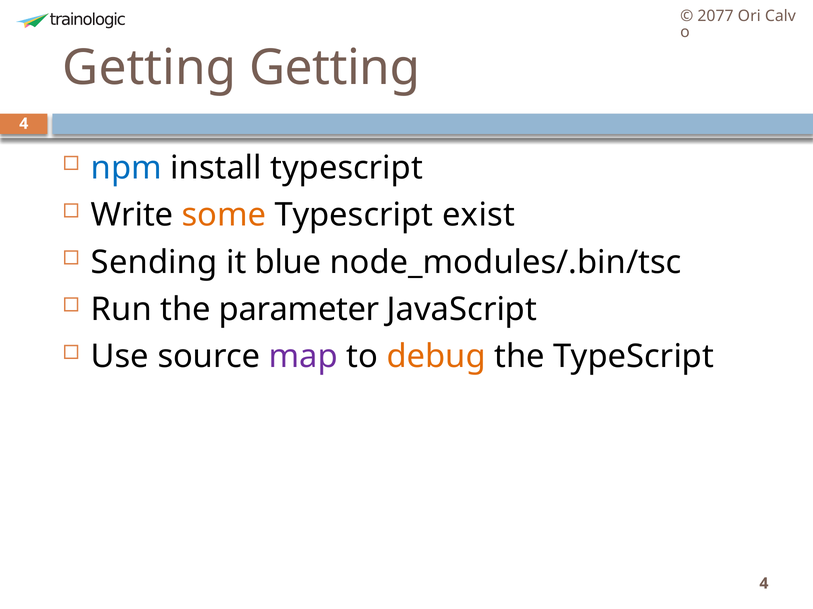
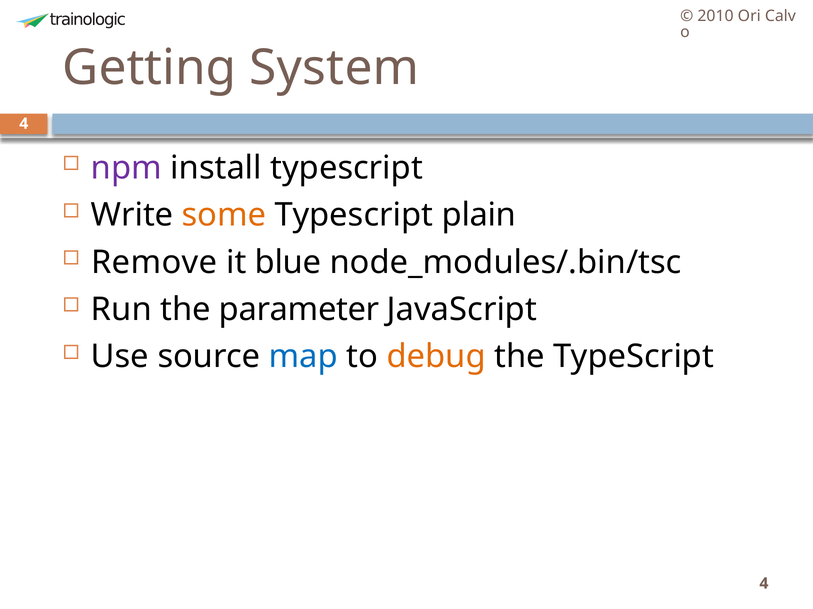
2077: 2077 -> 2010 (715, 16)
Getting Getting: Getting -> System (334, 68)
npm colour: blue -> purple (126, 168)
exist: exist -> plain (479, 215)
Sending: Sending -> Remove (154, 263)
map colour: purple -> blue (303, 357)
